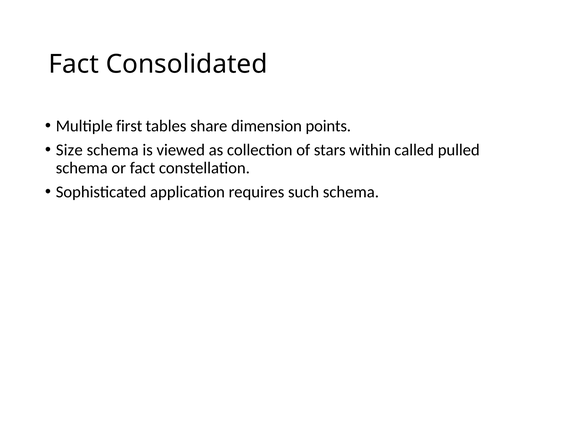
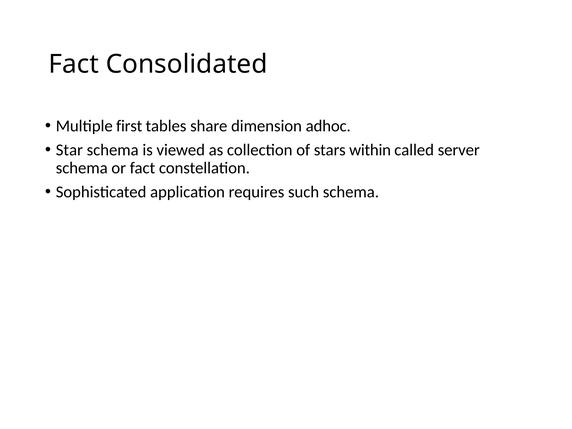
points: points -> adhoc (328, 126)
Size: Size -> Star (69, 150)
pulled: pulled -> server (459, 150)
